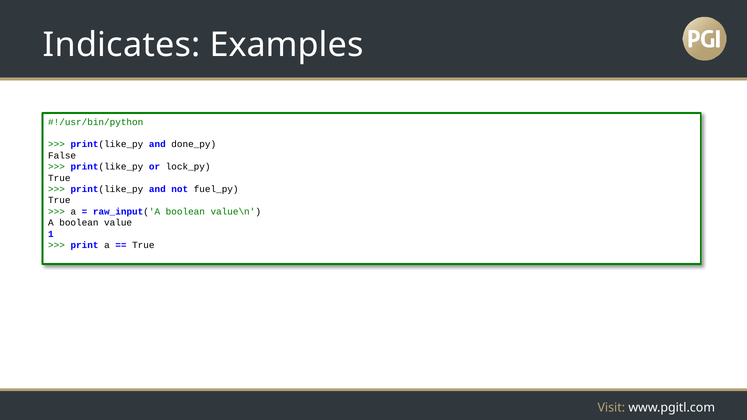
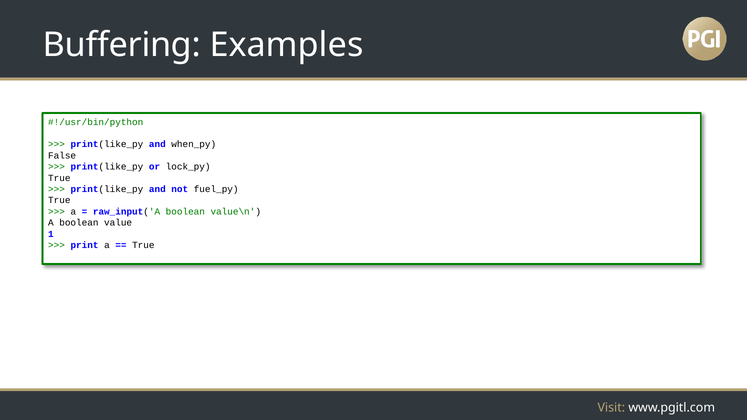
Indicates: Indicates -> Buffering (122, 45)
done_py: done_py -> when_py (194, 144)
